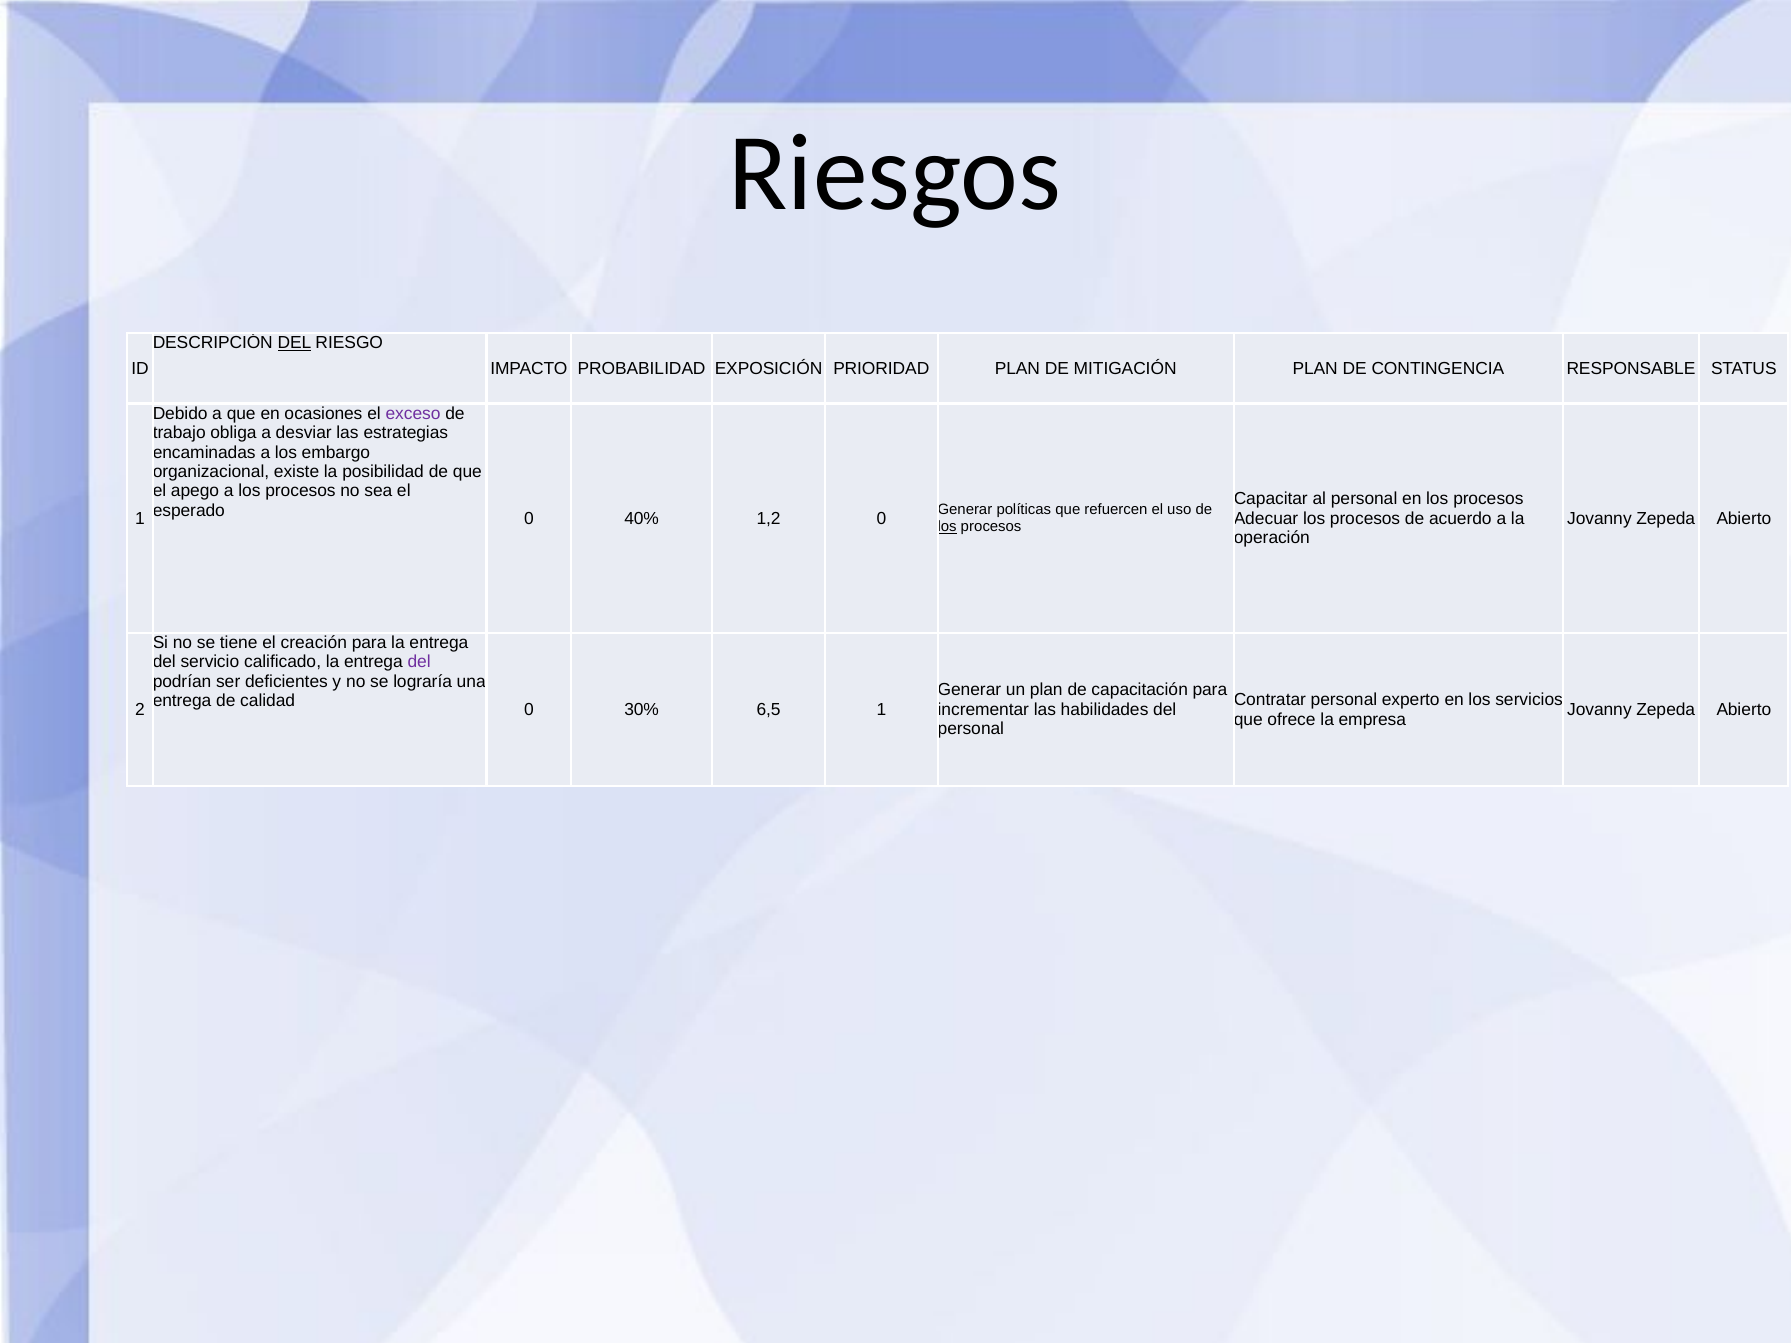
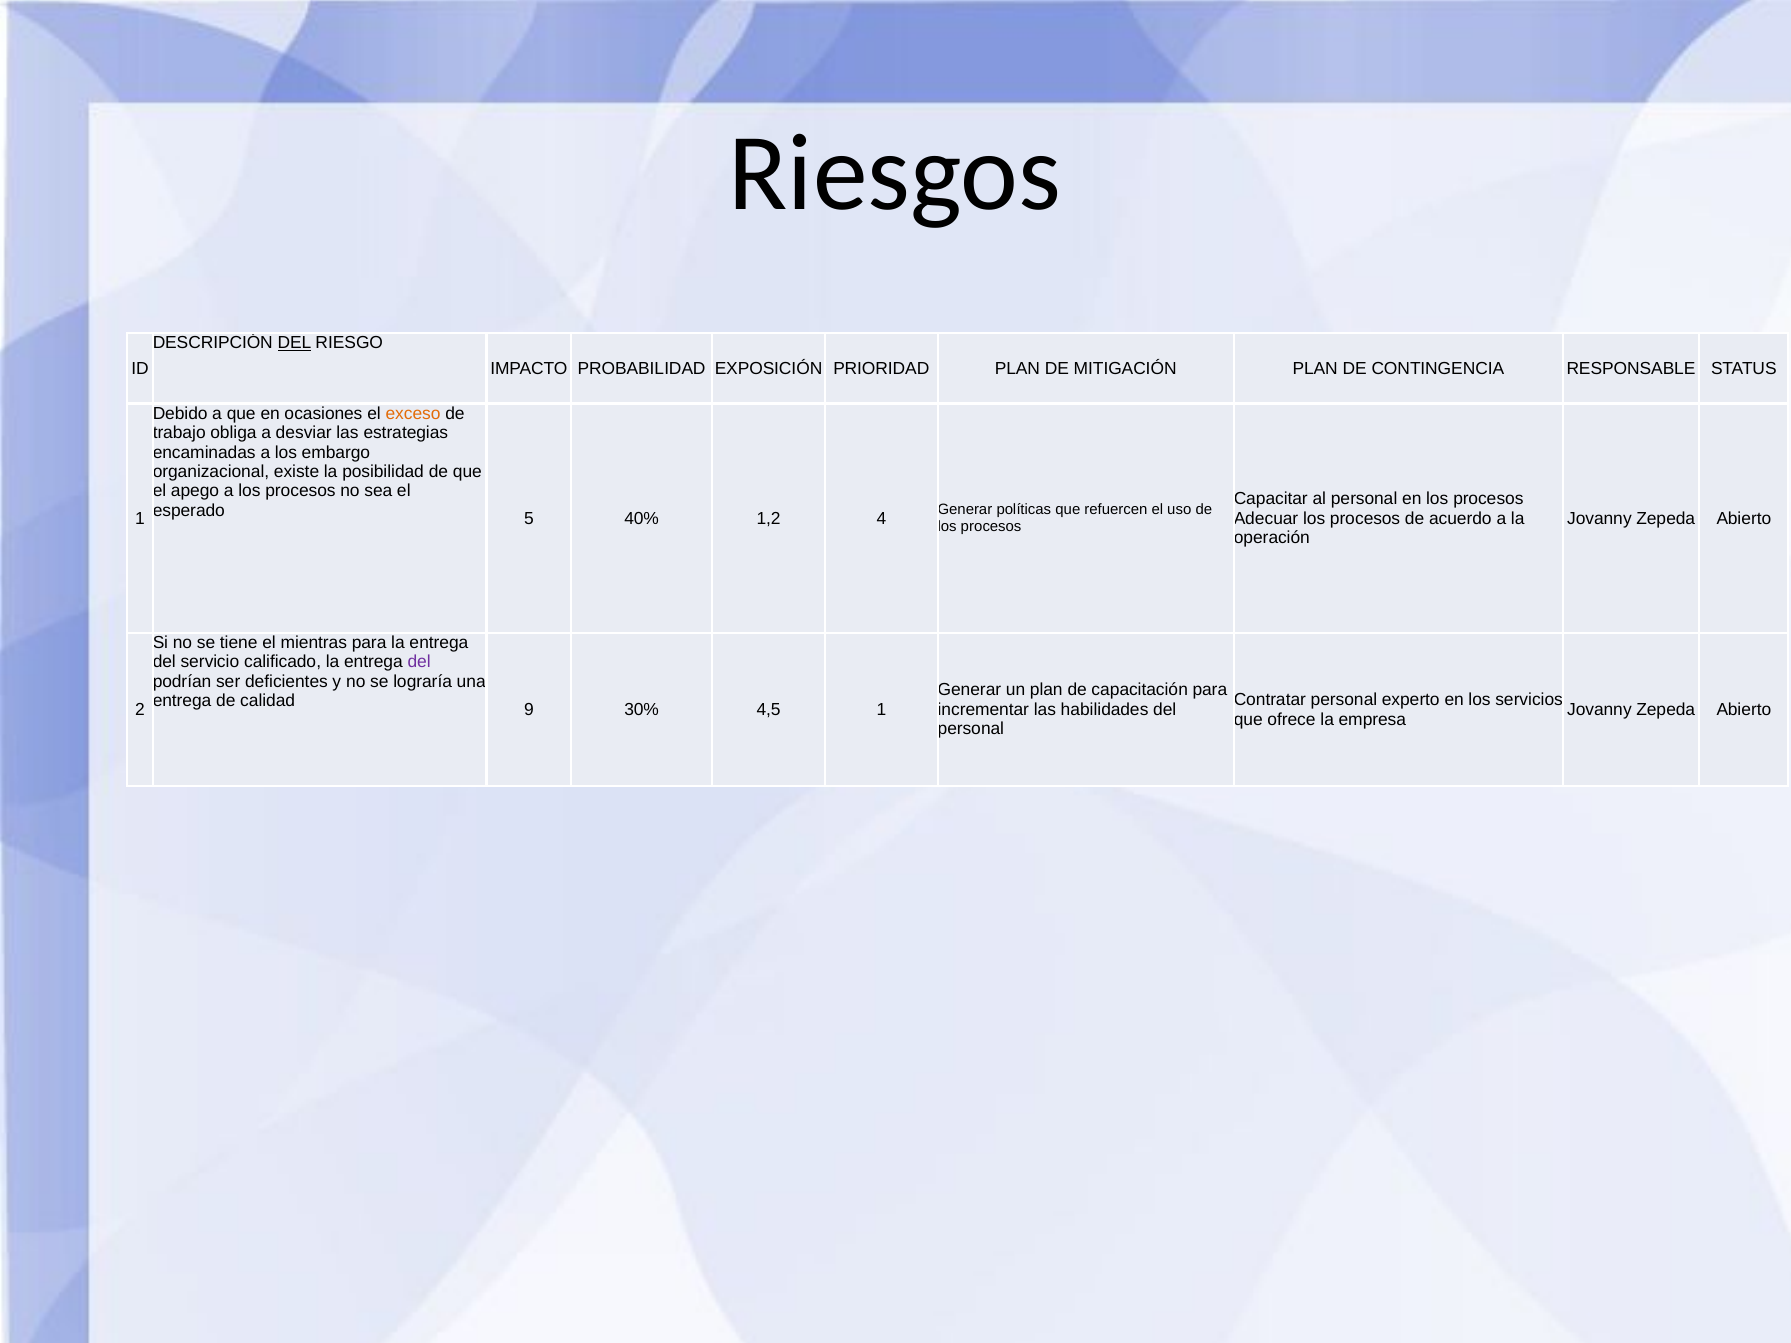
exceso colour: purple -> orange (413, 414)
esperado 0: 0 -> 5 (529, 519)
1,2 0: 0 -> 4 (881, 519)
los underline: present -> none (947, 527)
creación: creación -> mientras (314, 643)
calidad 0: 0 -> 9 (529, 710)
6,5: 6,5 -> 4,5 (769, 710)
